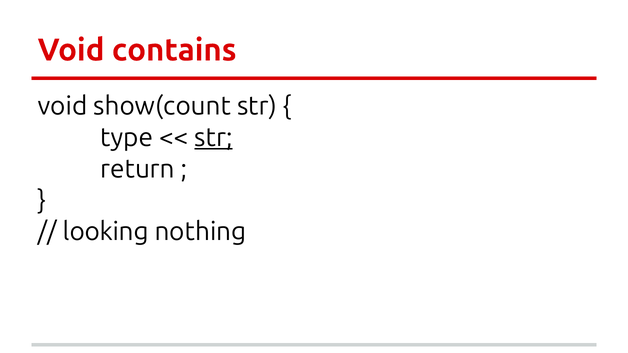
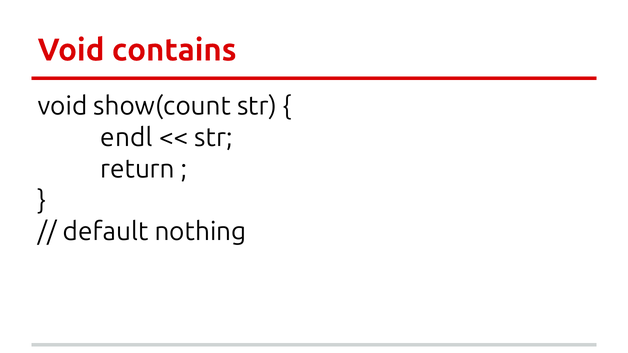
type: type -> endl (127, 138)
str underline: present -> none (213, 138)
looking: looking -> default (106, 232)
